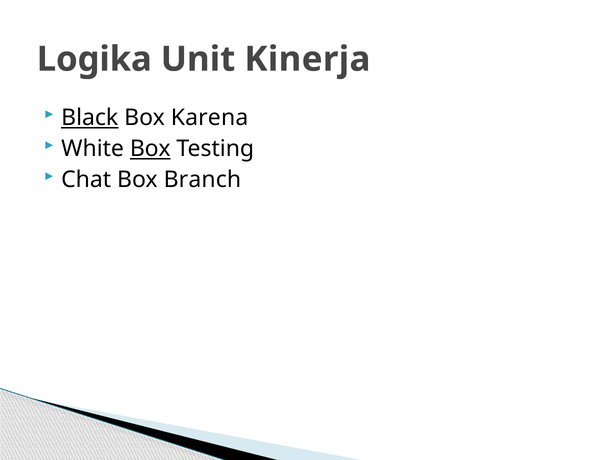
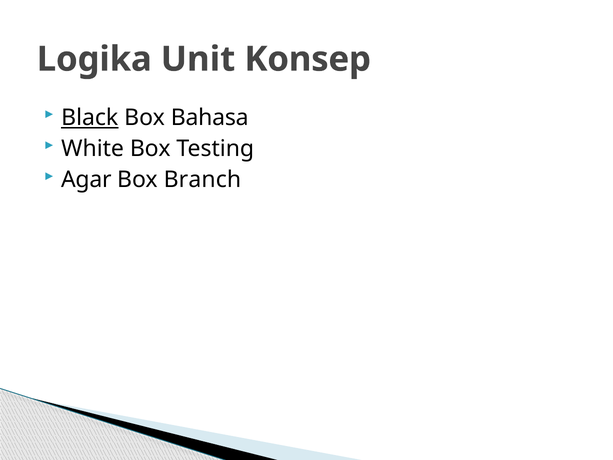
Kinerja: Kinerja -> Konsep (308, 59)
Karena: Karena -> Bahasa (210, 118)
Box underline: present -> none (150, 149)
Chat: Chat -> Agar (86, 180)
